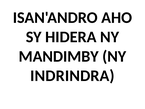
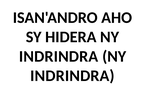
MANDIMBY: MANDIMBY -> INDRINDRA (59, 56)
